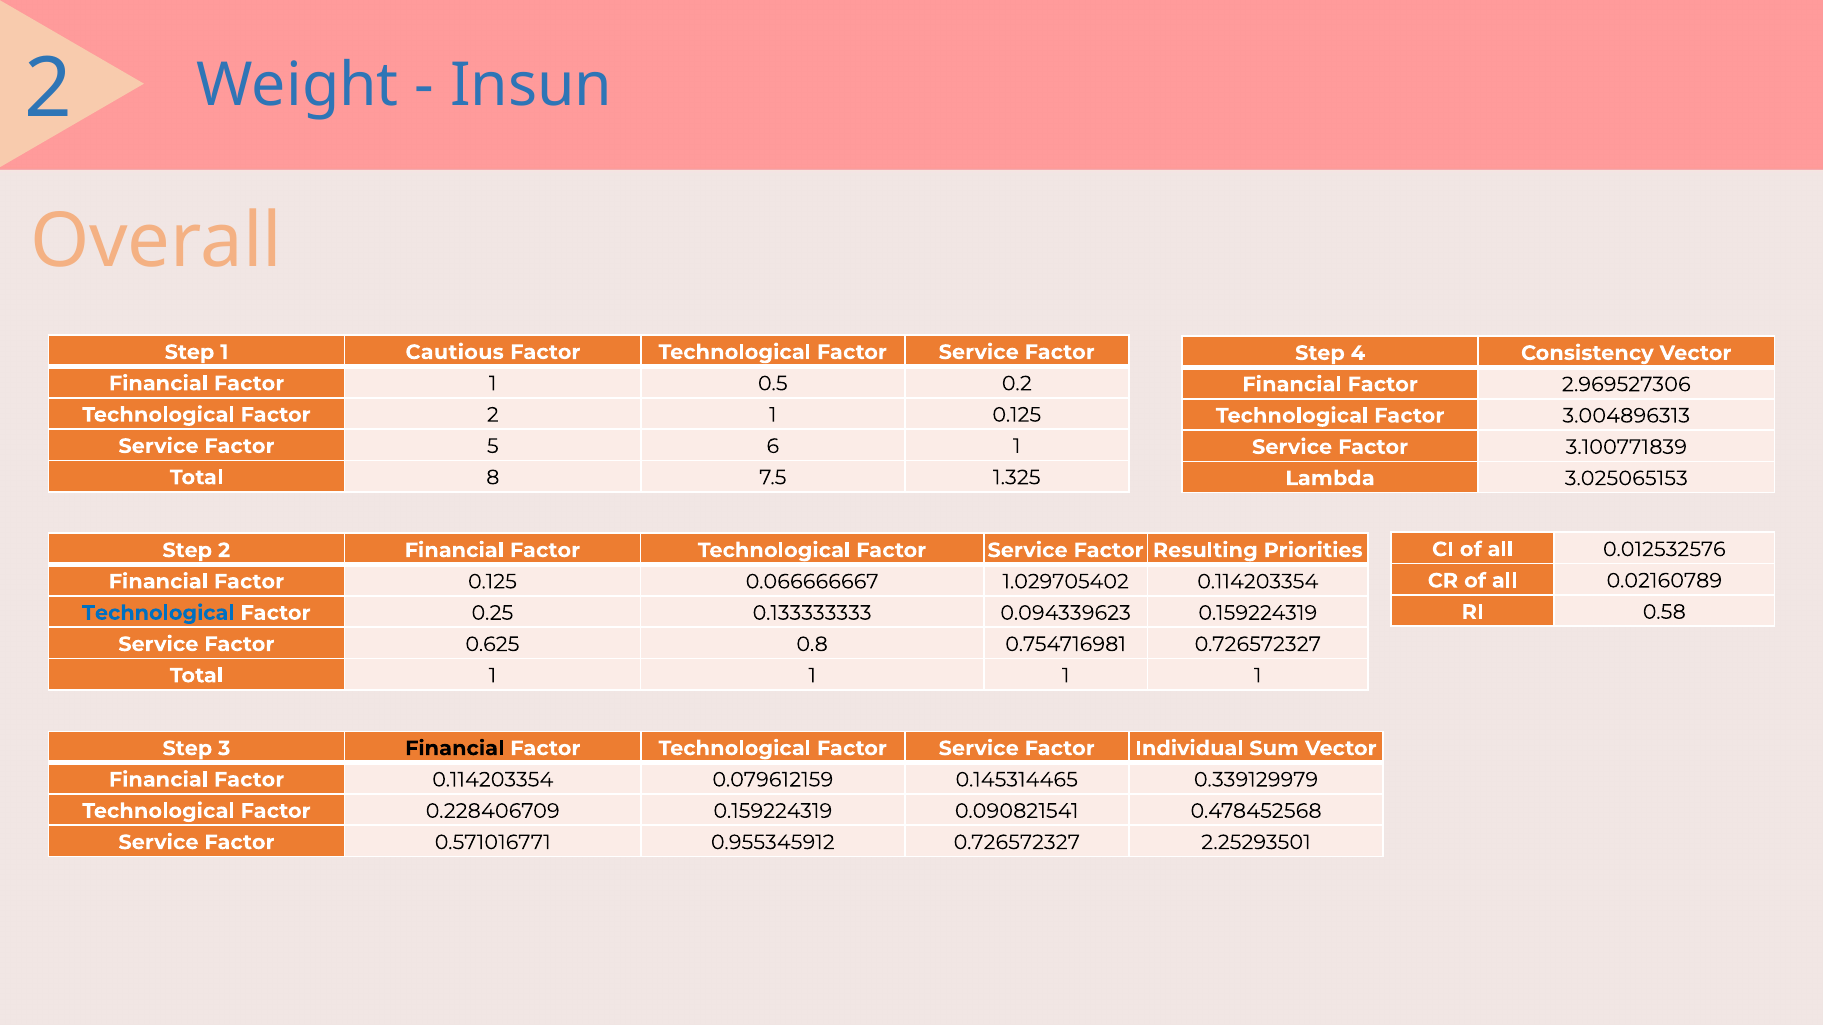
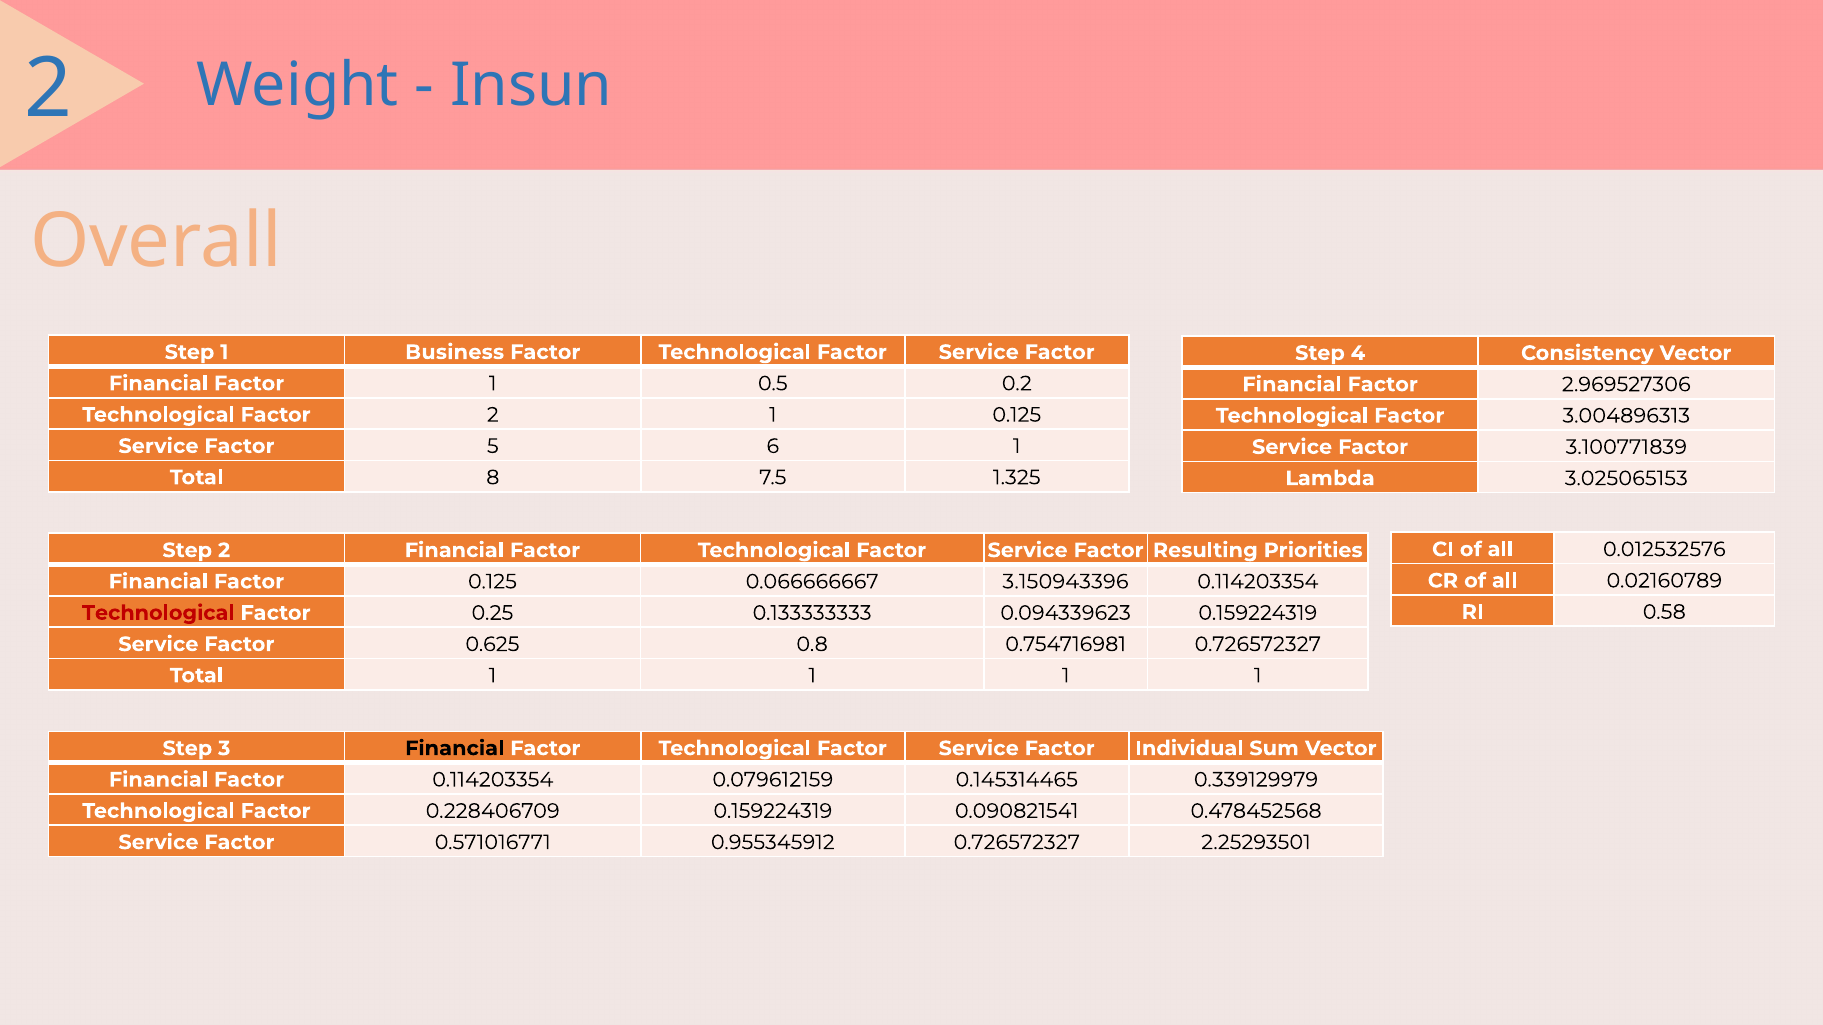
Cautious: Cautious -> Business (455, 352)
1.029705402: 1.029705402 -> 3.150943396 (1066, 582)
Technological colour: blue -> red (158, 613)
